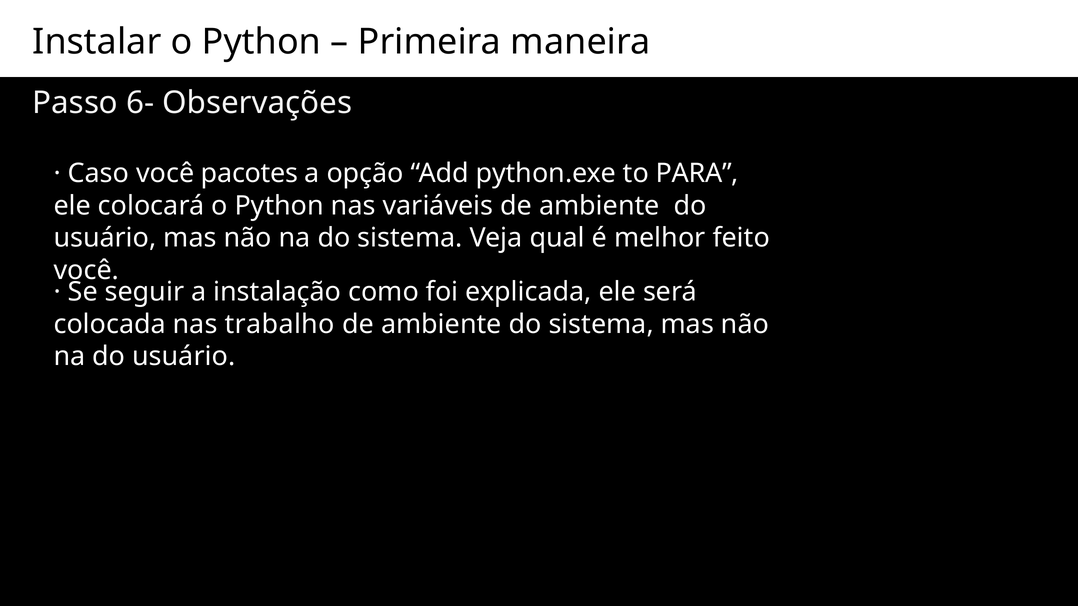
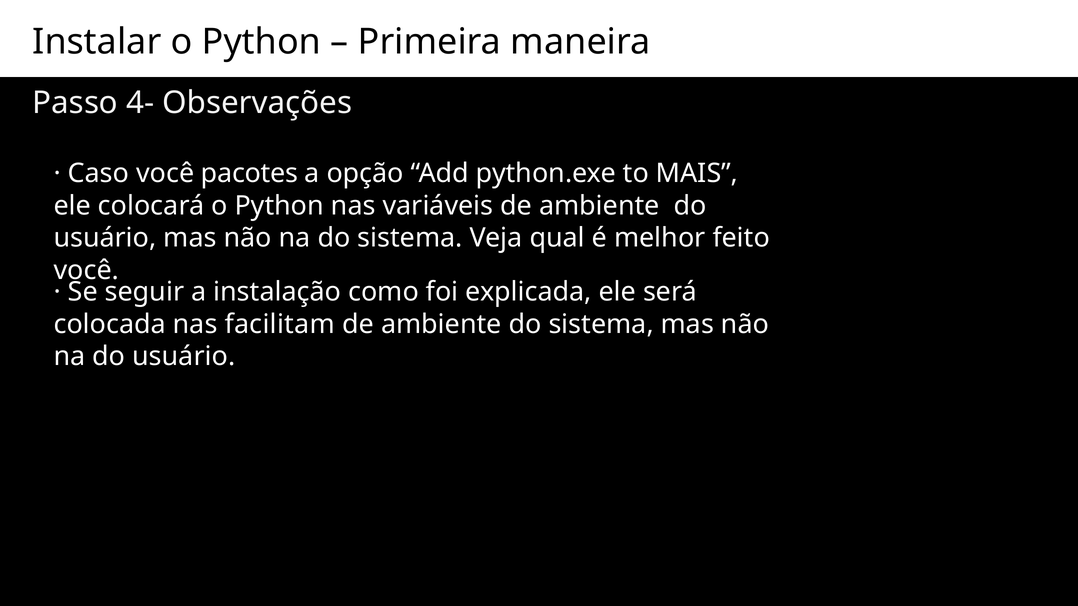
6-: 6- -> 4- (140, 103)
PARA: PARA -> MAIS (697, 173)
trabalho: trabalho -> facilitam (280, 324)
